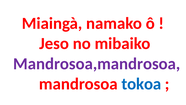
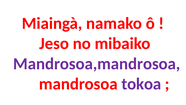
tokoa colour: blue -> purple (141, 84)
